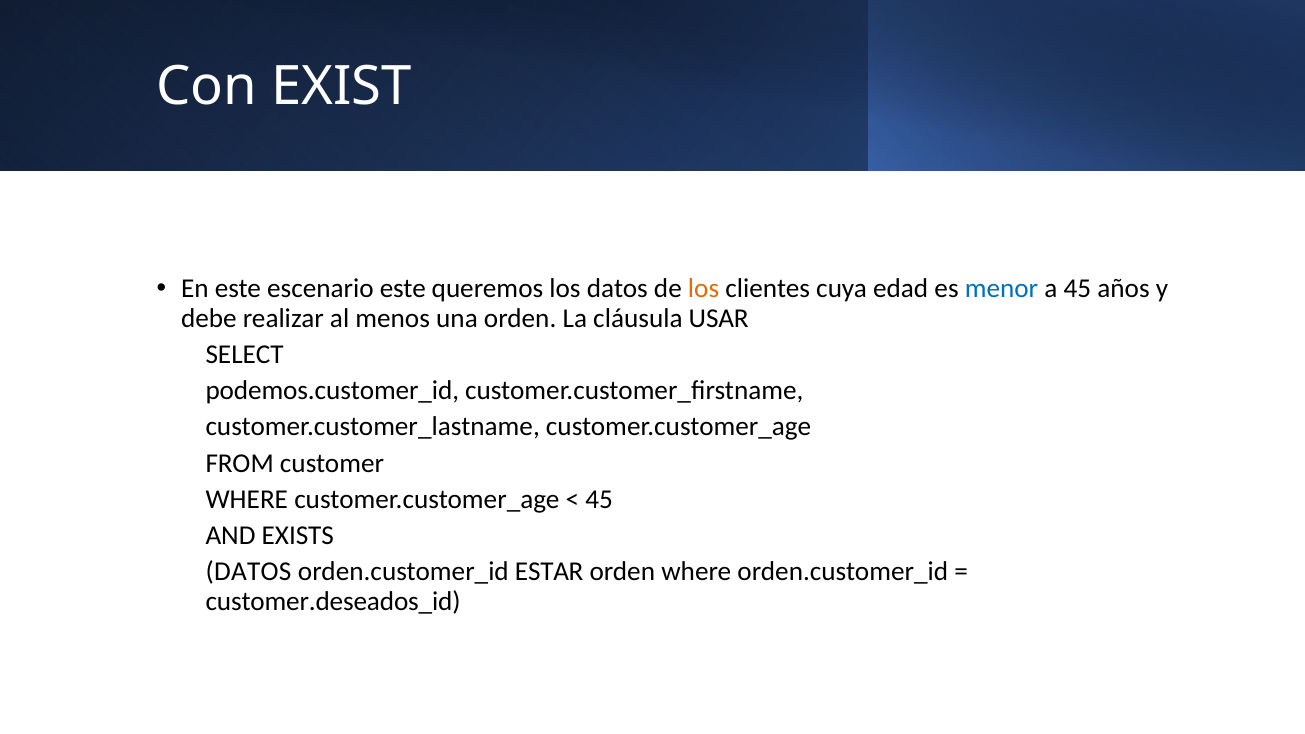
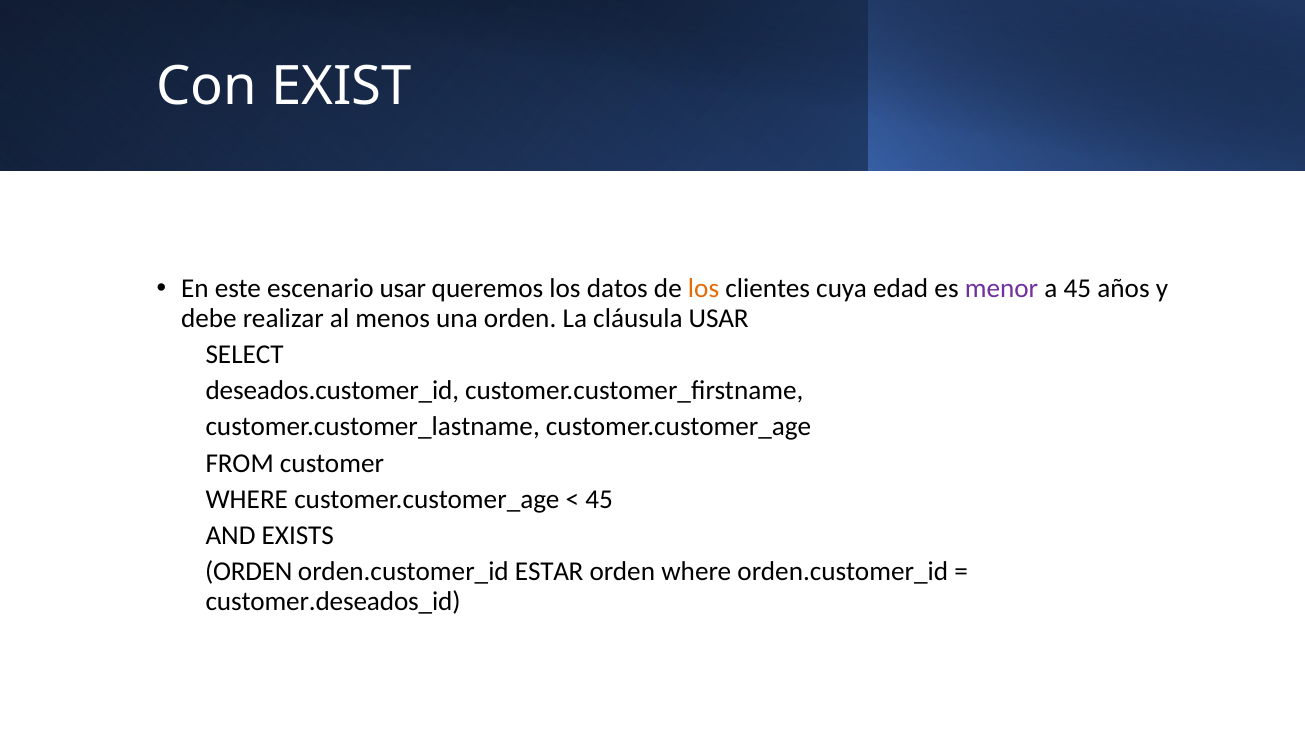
escenario este: este -> usar (403, 289)
menor colour: blue -> purple (1001, 289)
podemos.customer_id: podemos.customer_id -> deseados.customer_id (332, 391)
DATOS: DATOS -> ORDEN (249, 572)
